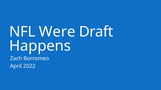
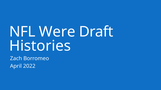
Happens: Happens -> Histories (40, 46)
